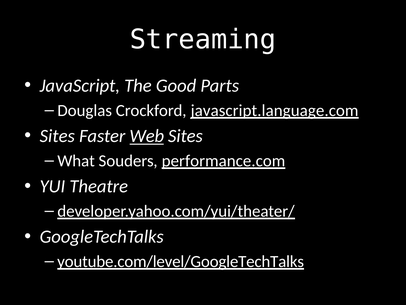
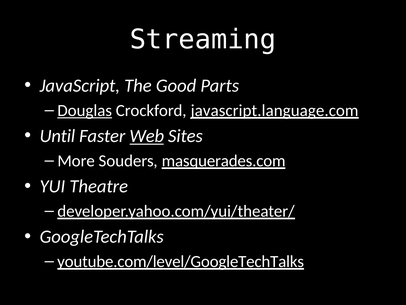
Douglas underline: none -> present (85, 110)
Sites: Sites -> Until (57, 136)
What: What -> More (76, 161)
performance.com: performance.com -> masquerades.com (224, 161)
